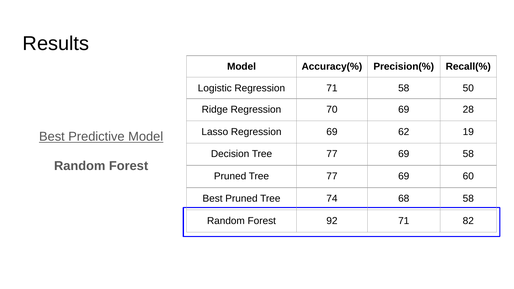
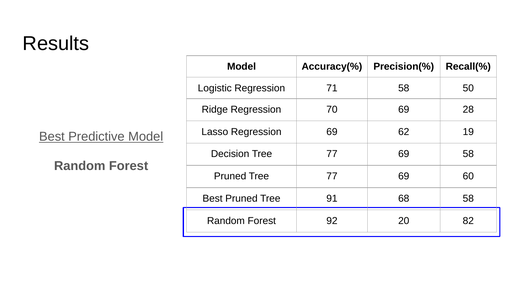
74: 74 -> 91 (332, 199)
92 71: 71 -> 20 (404, 221)
